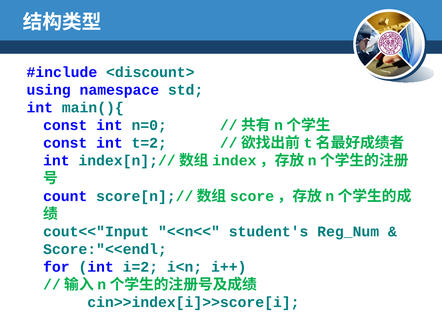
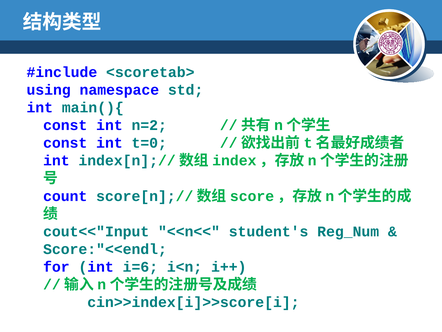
<discount>: <discount> -> <scoretab> (150, 72)
n=0: n=0 -> n=2 (149, 125)
t=2: t=2 -> t=0 (149, 143)
i=2: i=2 -> i=6 (140, 267)
